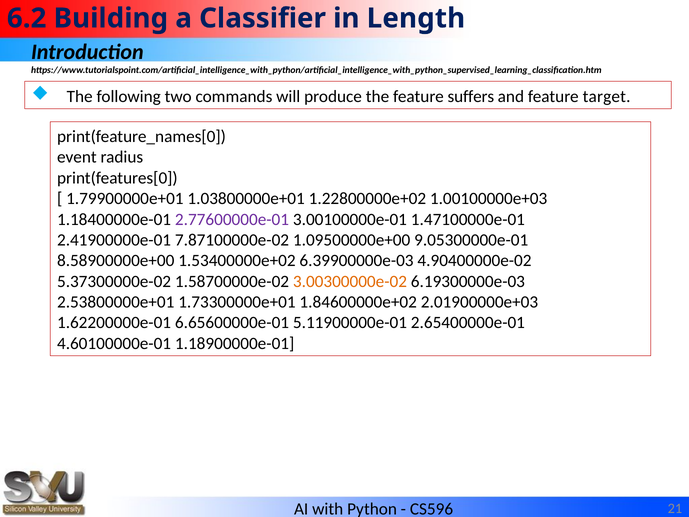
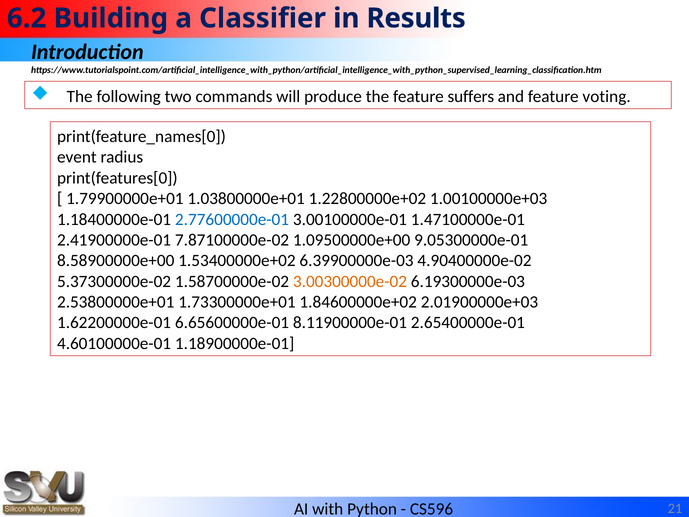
Length: Length -> Results (416, 18)
target: target -> voting (607, 96)
2.77600000e-01 colour: purple -> blue (232, 219)
5.11900000e-01: 5.11900000e-01 -> 8.11900000e-01 (350, 323)
